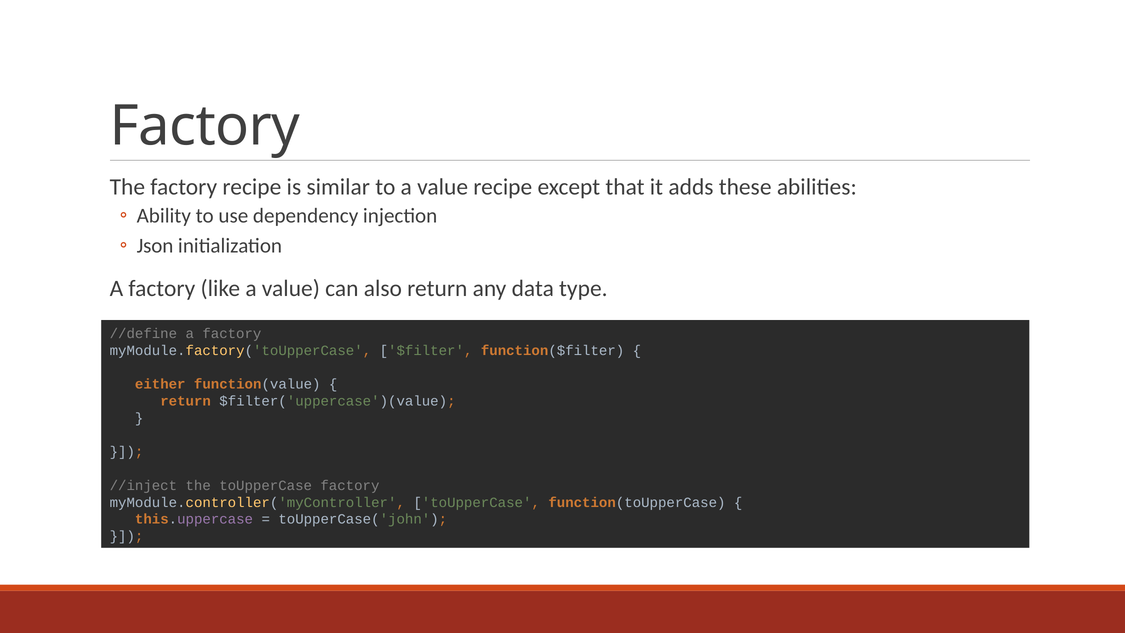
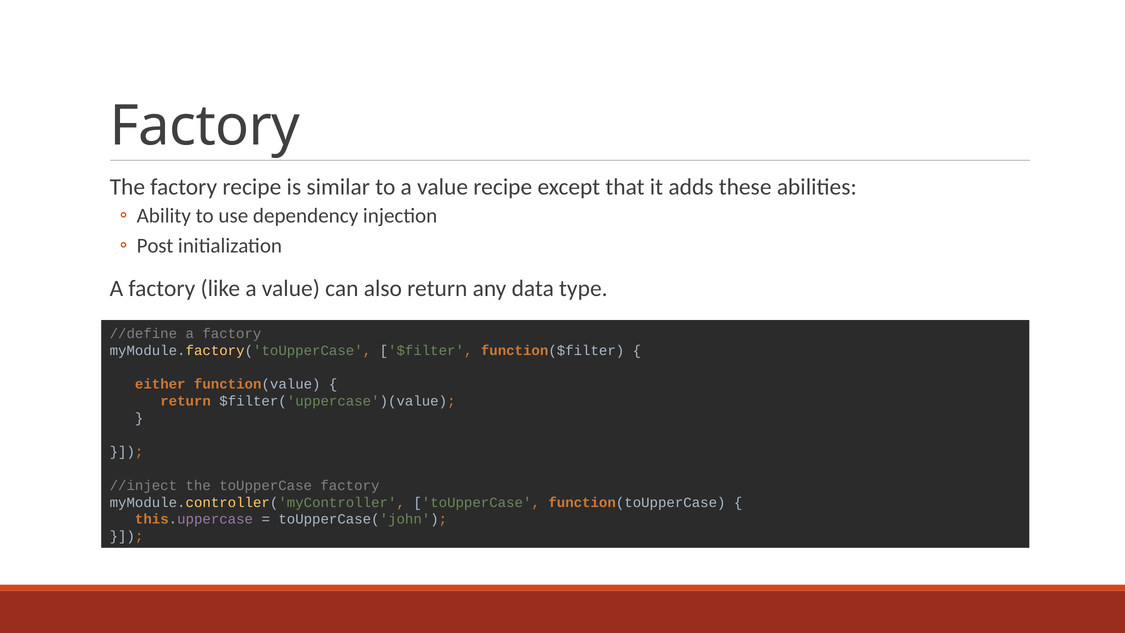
Json: Json -> Post (155, 246)
